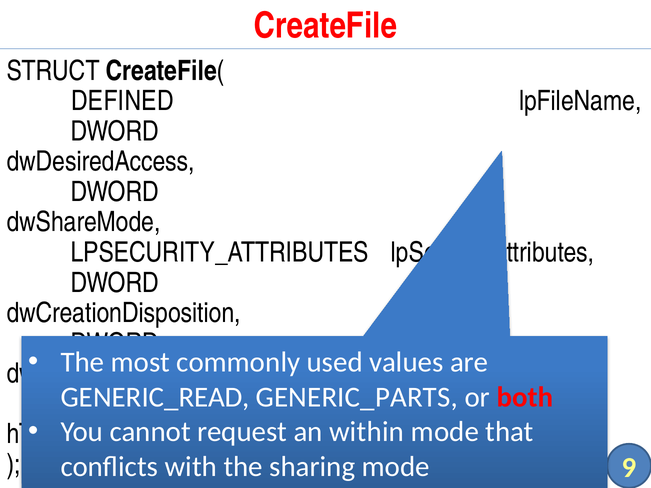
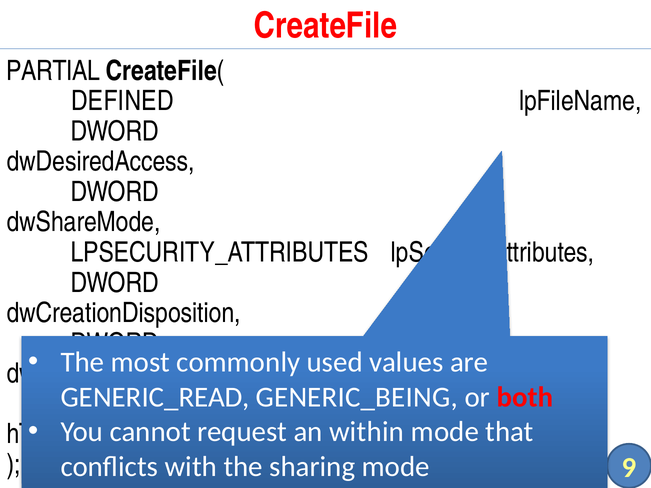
STRUCT: STRUCT -> PARTIAL (53, 71)
GENERIC_PARTS: GENERIC_PARTS -> GENERIC_BEING (357, 397)
